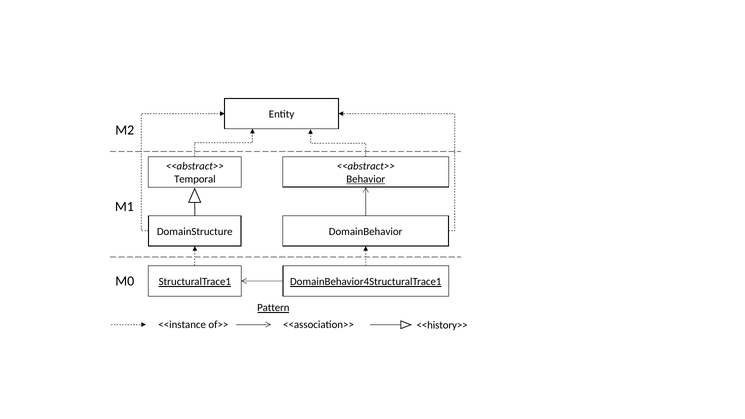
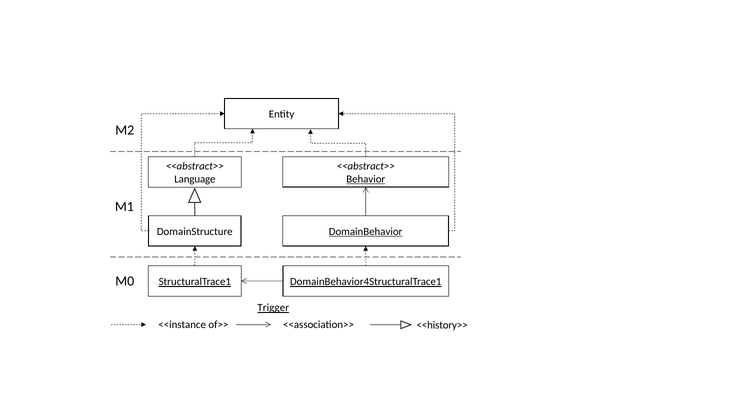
Temporal: Temporal -> Language (195, 179)
DomainBehavior underline: none -> present (366, 232)
Pattern: Pattern -> Trigger (273, 308)
